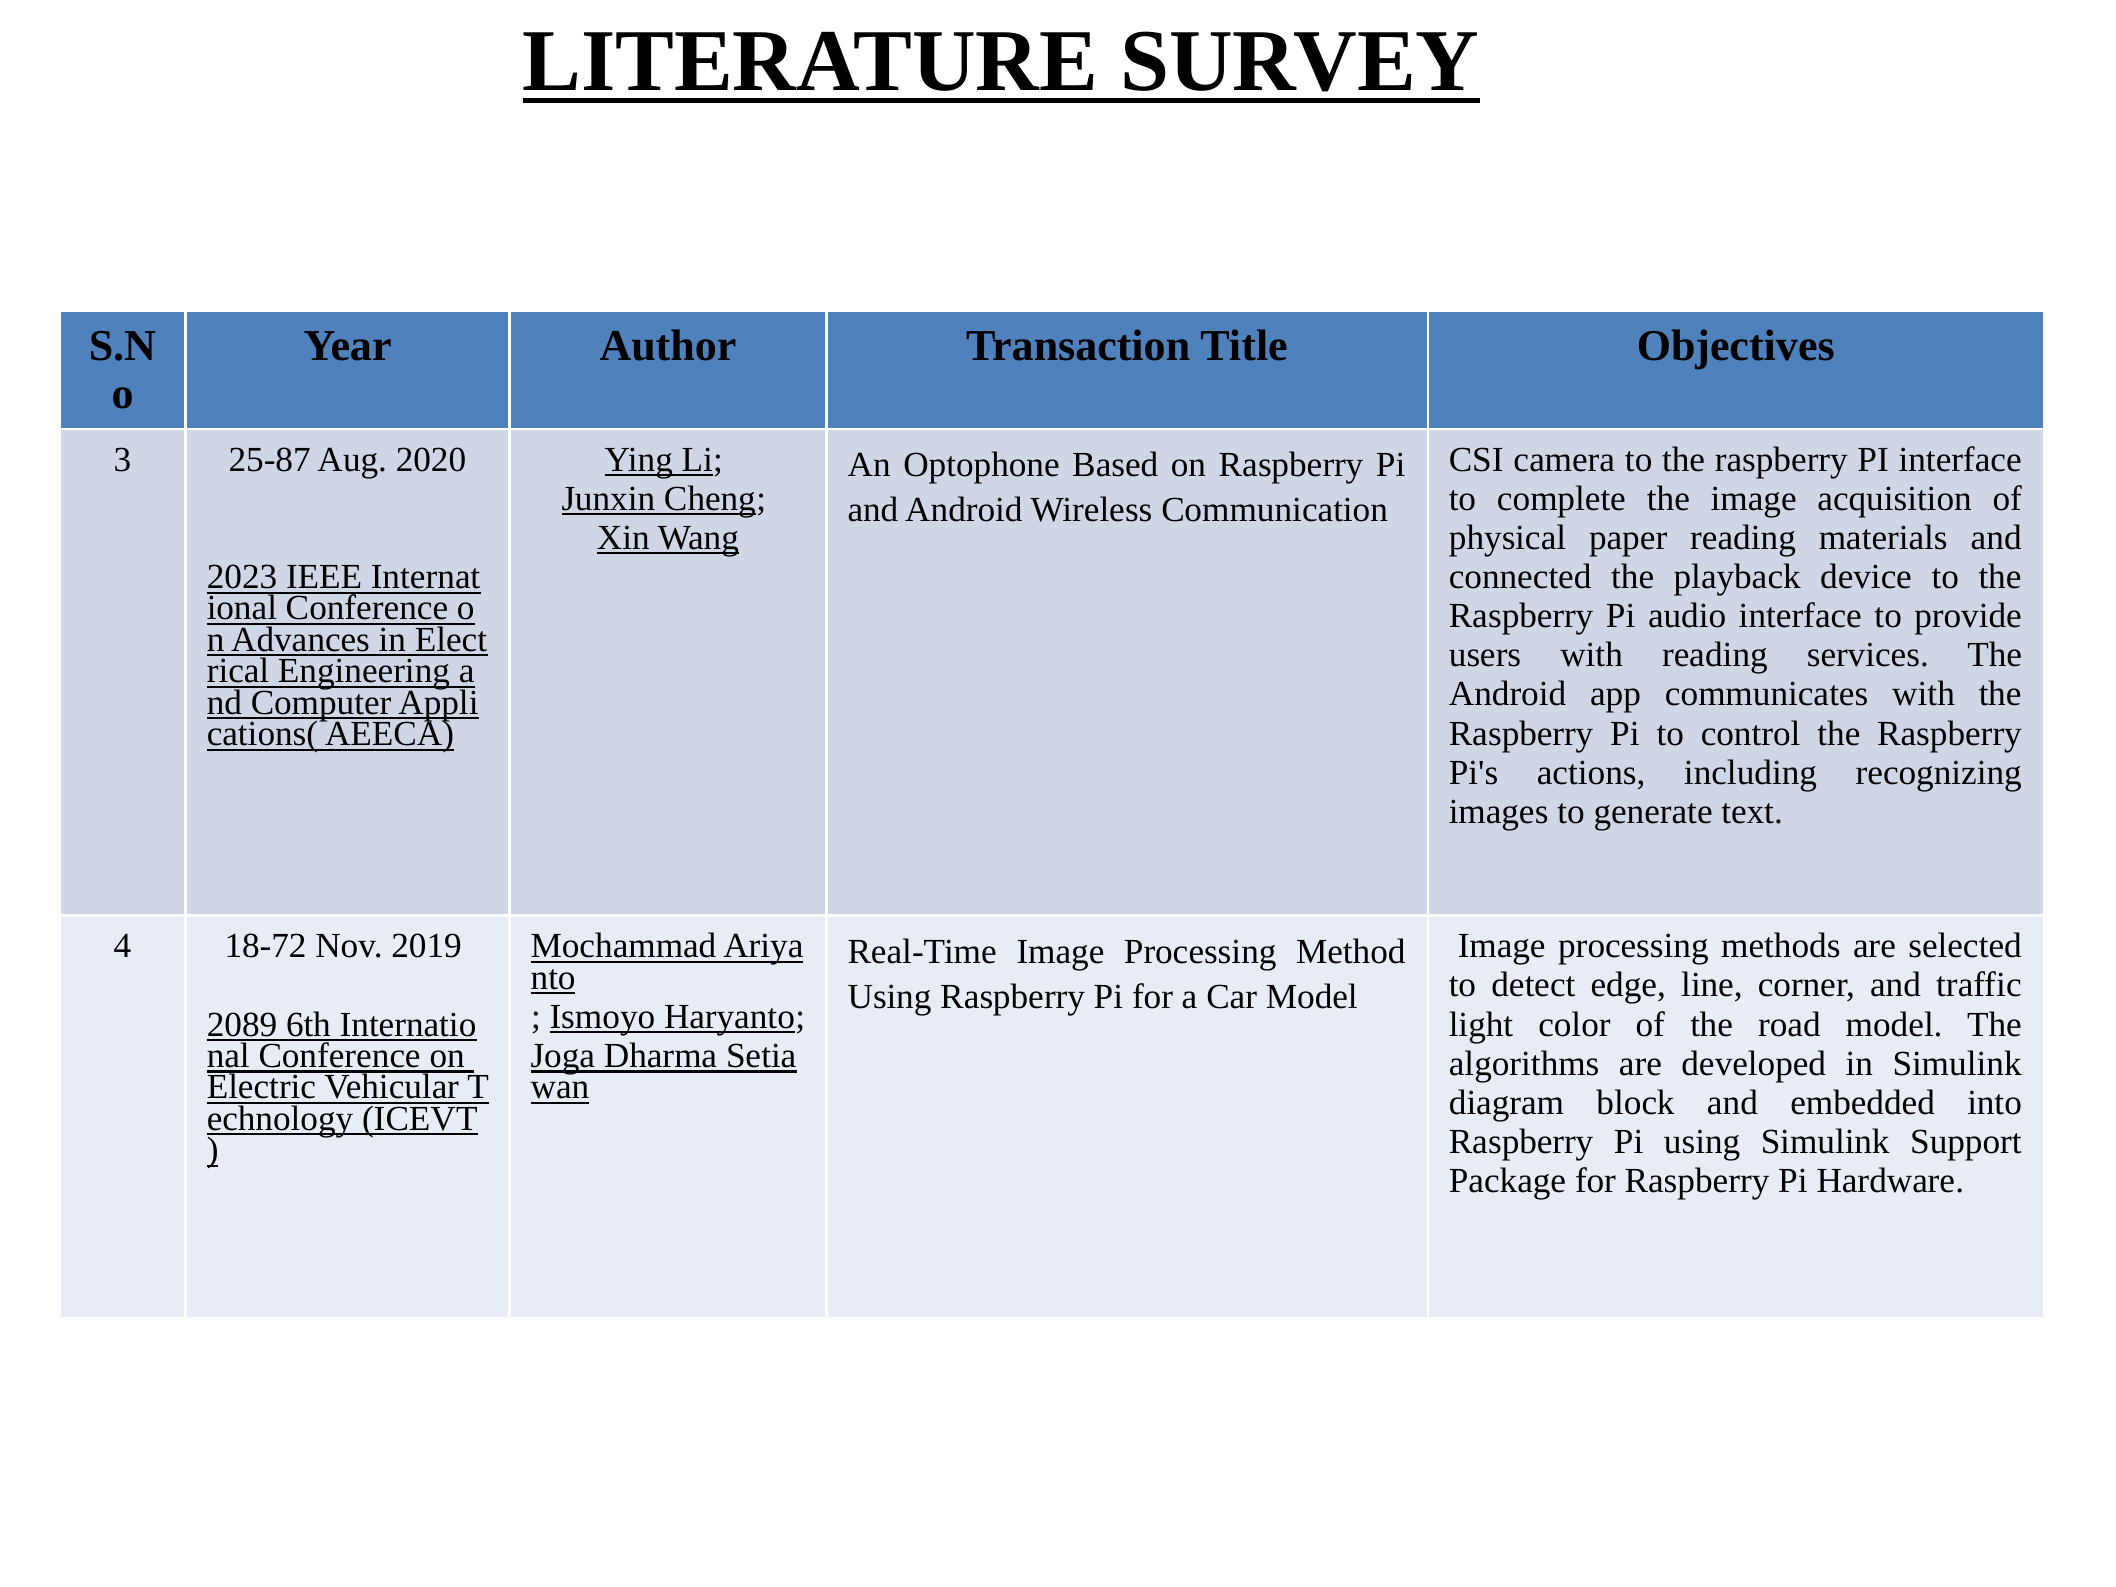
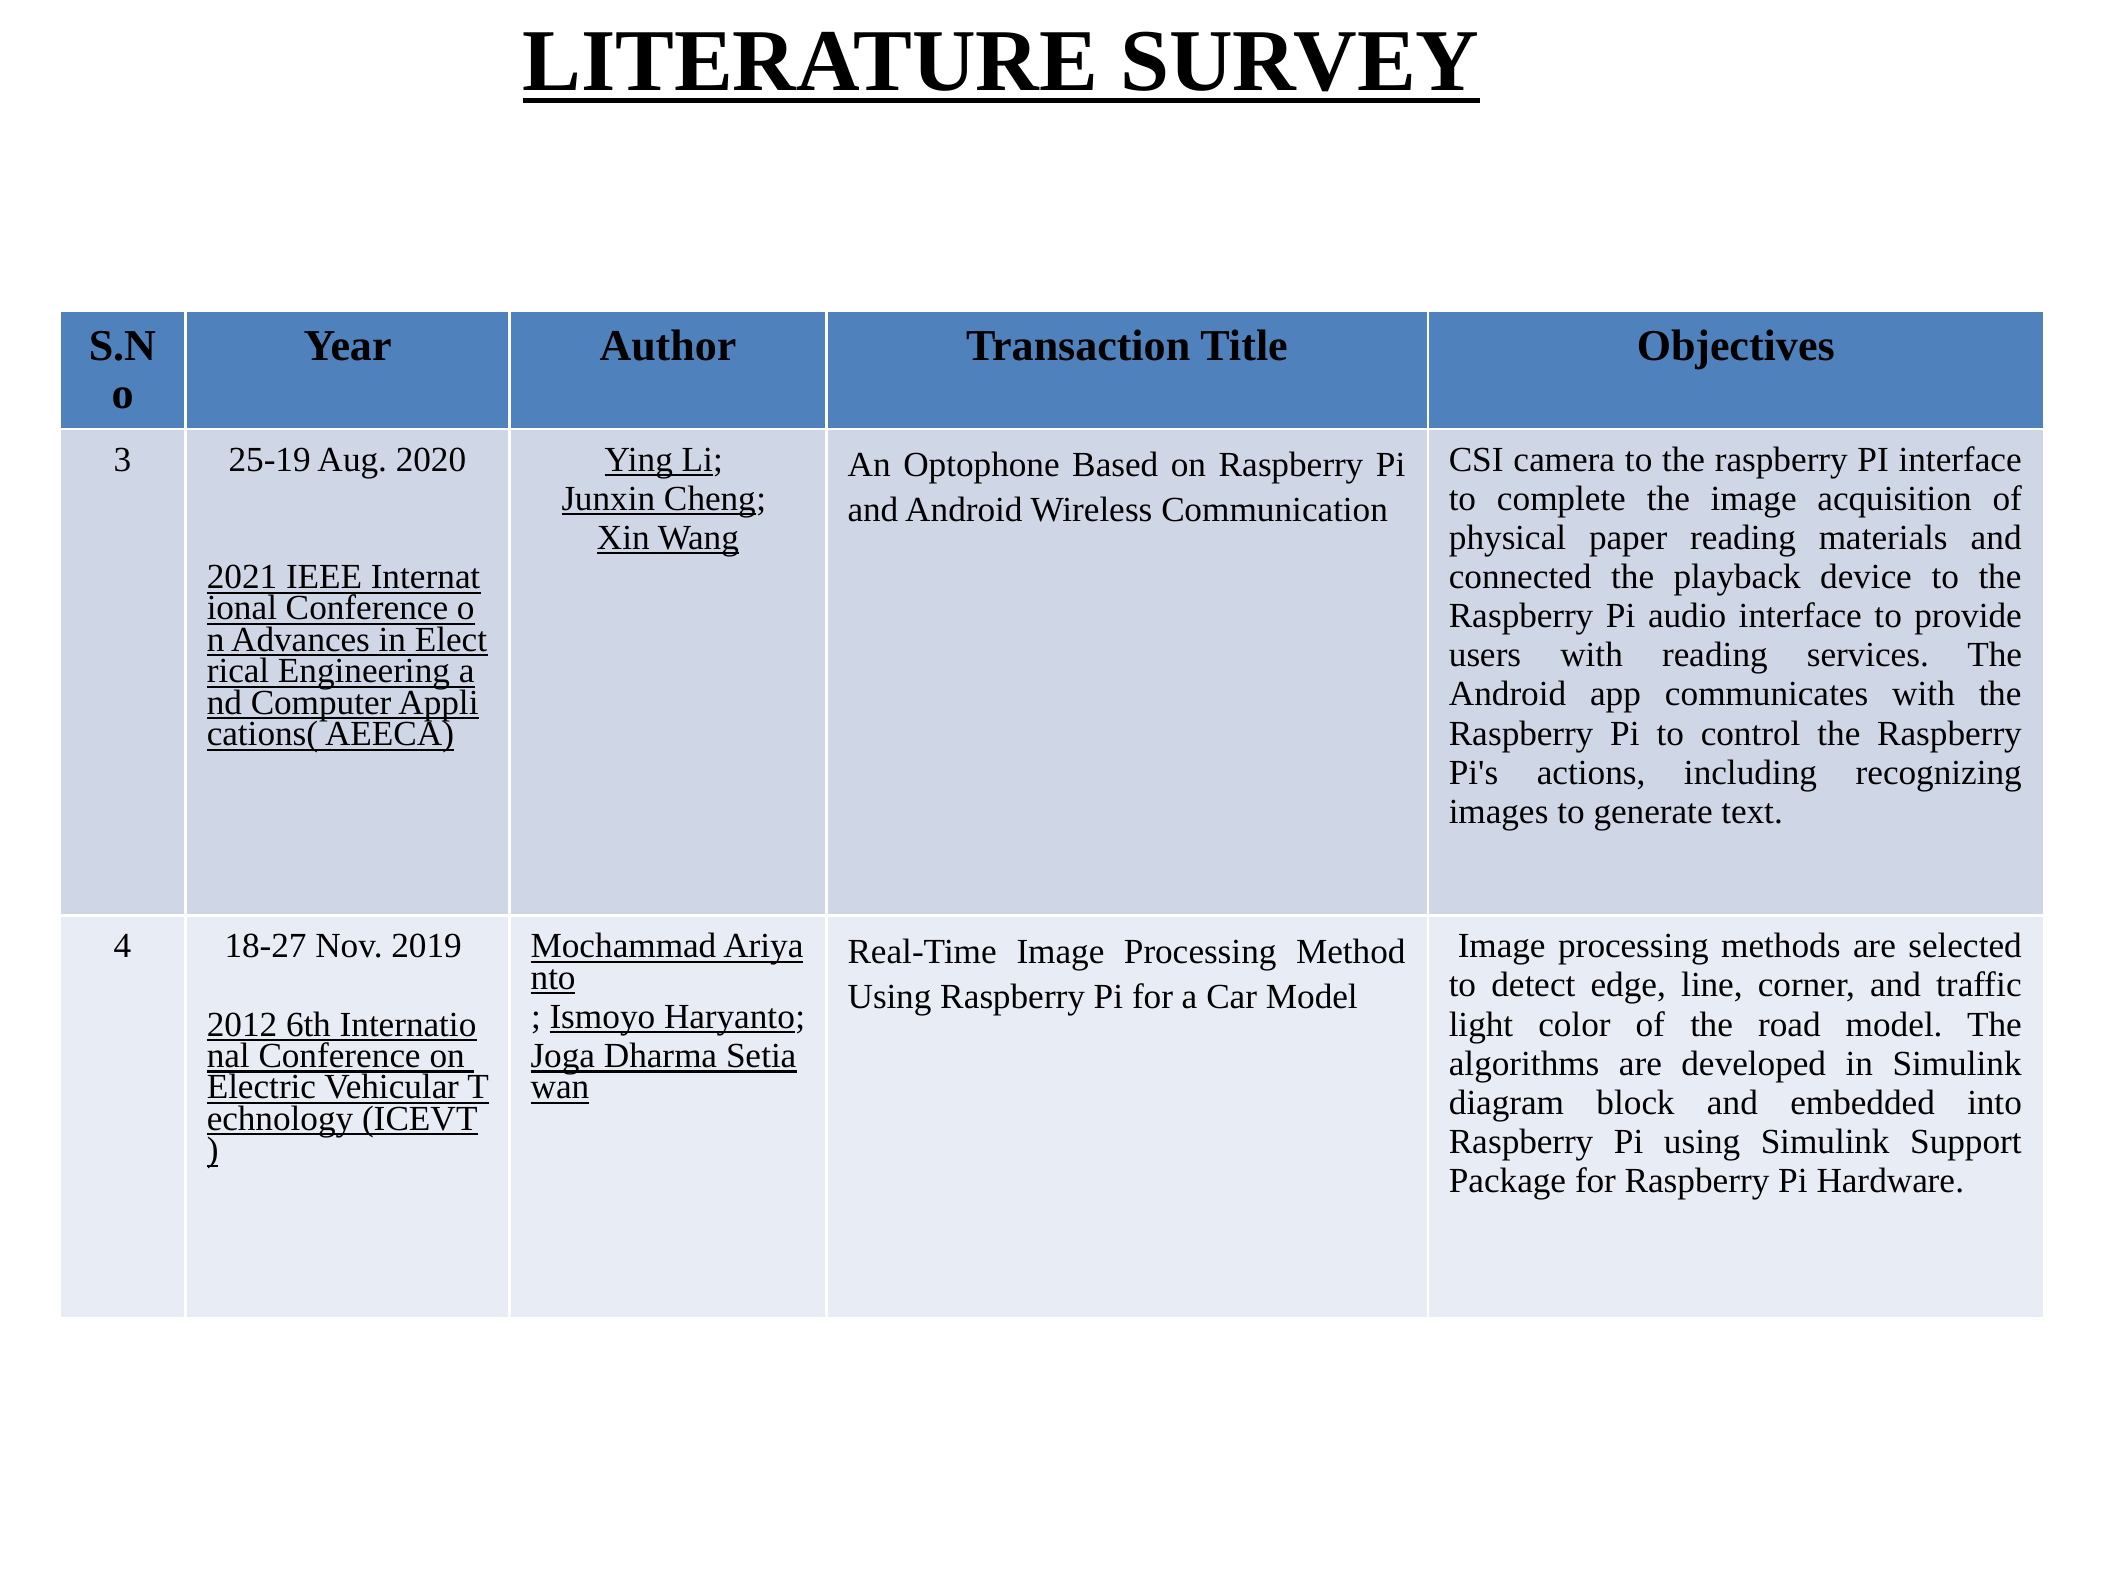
25-87: 25-87 -> 25-19 (270, 459)
2023: 2023 -> 2021 (242, 577)
18-72: 18-72 -> 18-27 (266, 946)
2089: 2089 -> 2012 (242, 1024)
